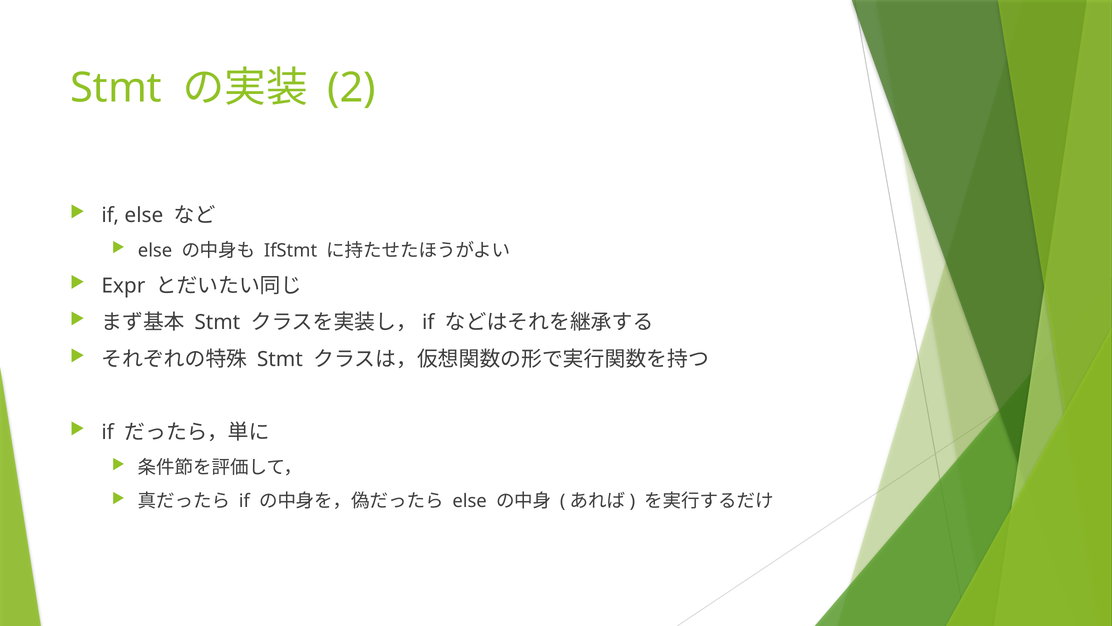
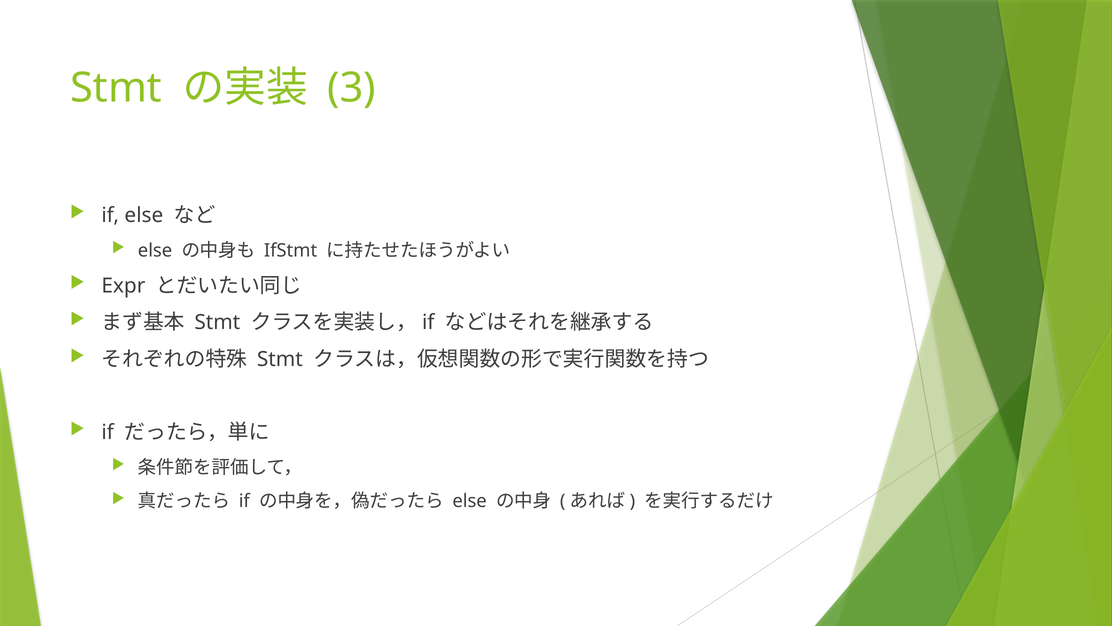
2: 2 -> 3 (352, 88)
